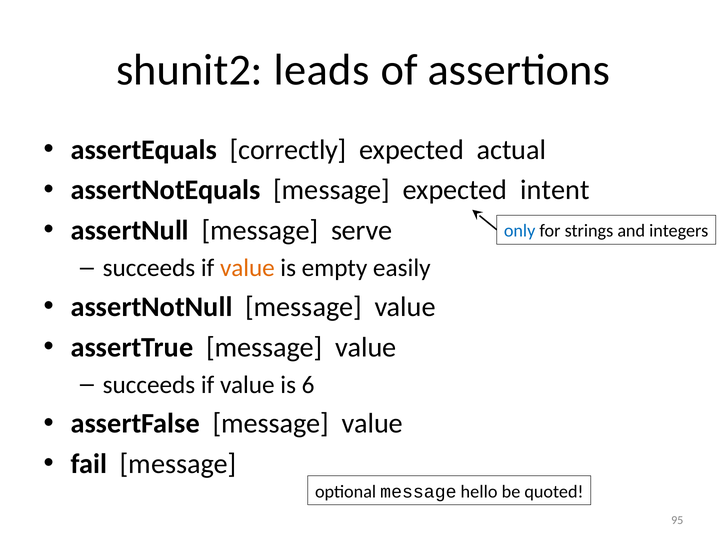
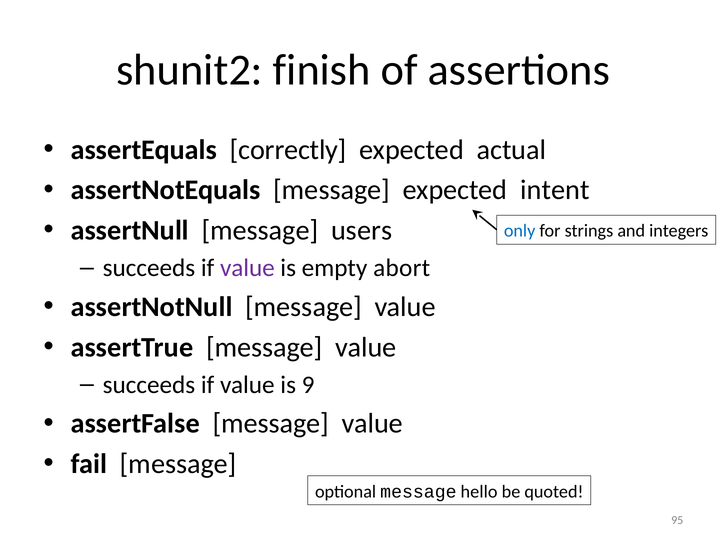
leads: leads -> finish (322, 70)
serve: serve -> users (362, 231)
value colour: orange -> purple (247, 268)
easily: easily -> abort (402, 268)
6: 6 -> 9 (308, 385)
